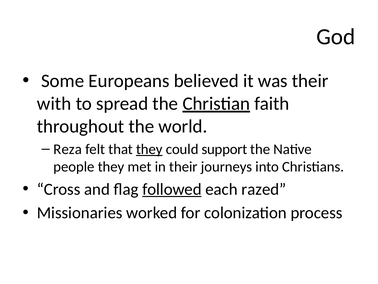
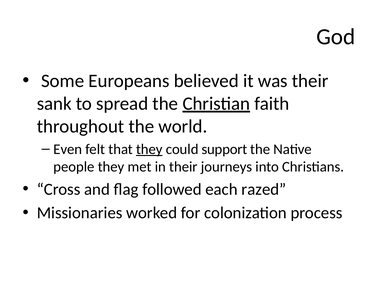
with: with -> sank (54, 103)
Reza: Reza -> Even (68, 149)
followed underline: present -> none (172, 189)
